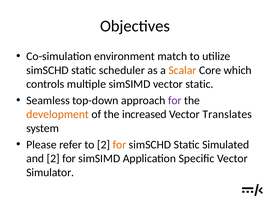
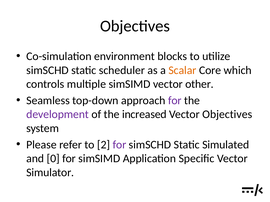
match: match -> blocks (172, 56)
vector static: static -> other (200, 84)
development colour: orange -> purple (58, 115)
Vector Translates: Translates -> Objectives (227, 115)
for colour: orange -> purple (119, 145)
and 2: 2 -> 0 (53, 159)
